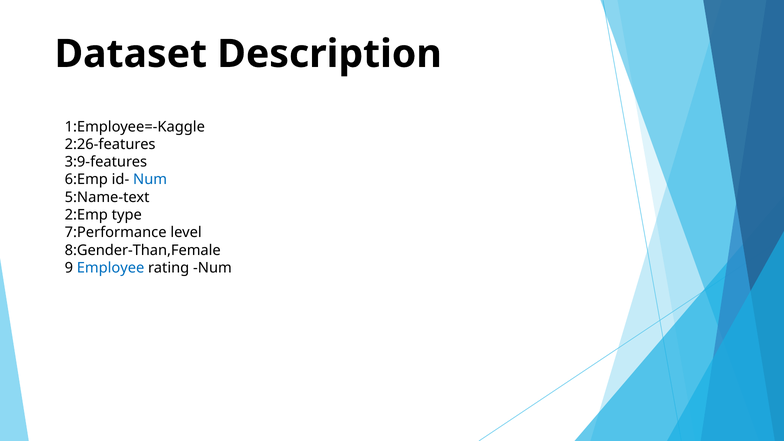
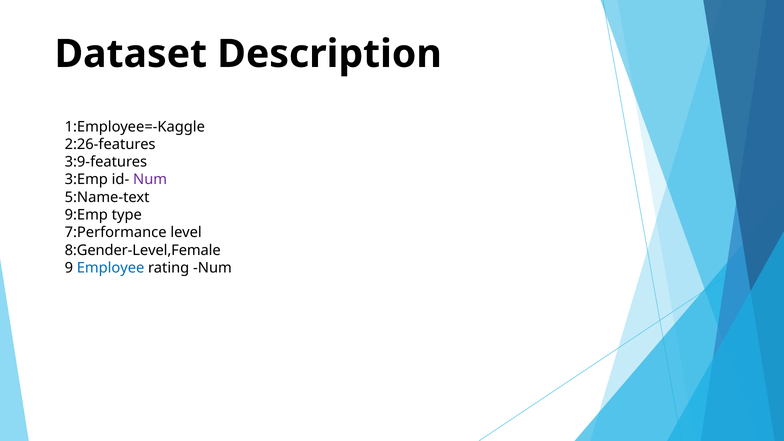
6:Emp: 6:Emp -> 3:Emp (86, 180)
Num colour: blue -> purple (150, 180)
2:Emp: 2:Emp -> 9:Emp (86, 215)
8:Gender-Than,Female: 8:Gender-Than,Female -> 8:Gender-Level,Female (143, 250)
